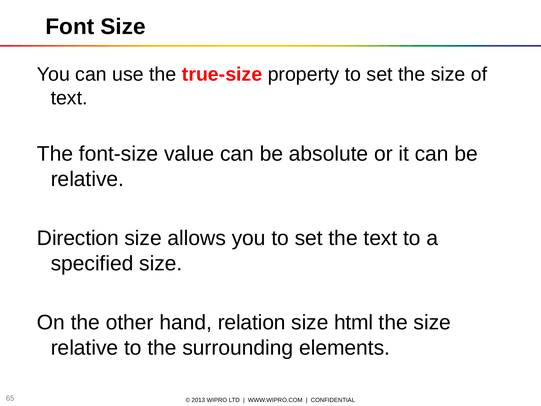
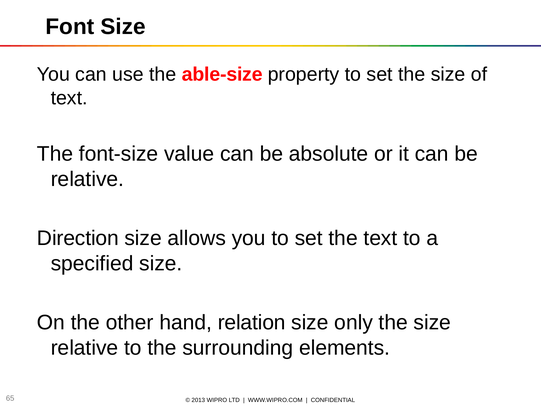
true-size: true-size -> able-size (222, 74)
html: html -> only (354, 322)
